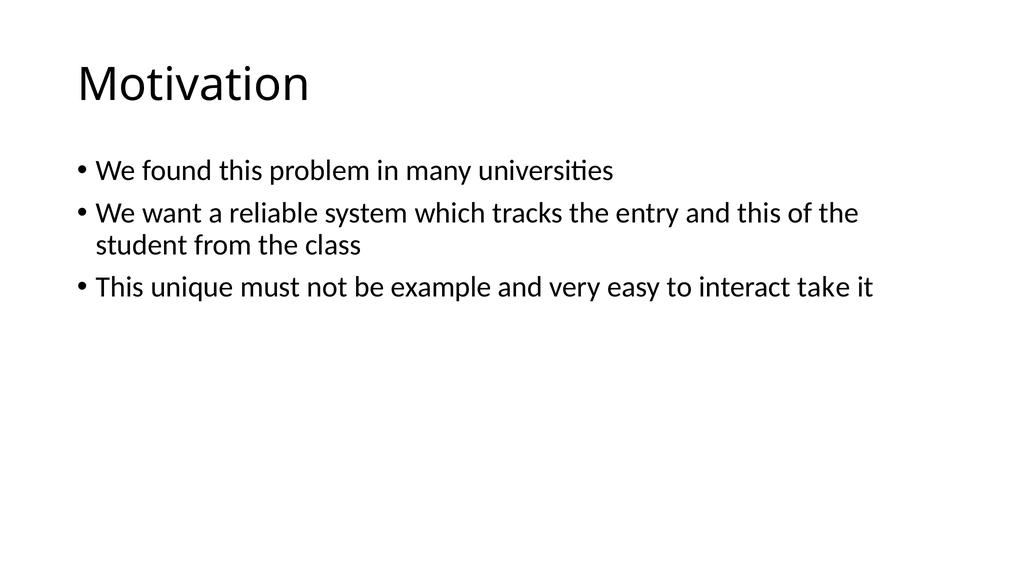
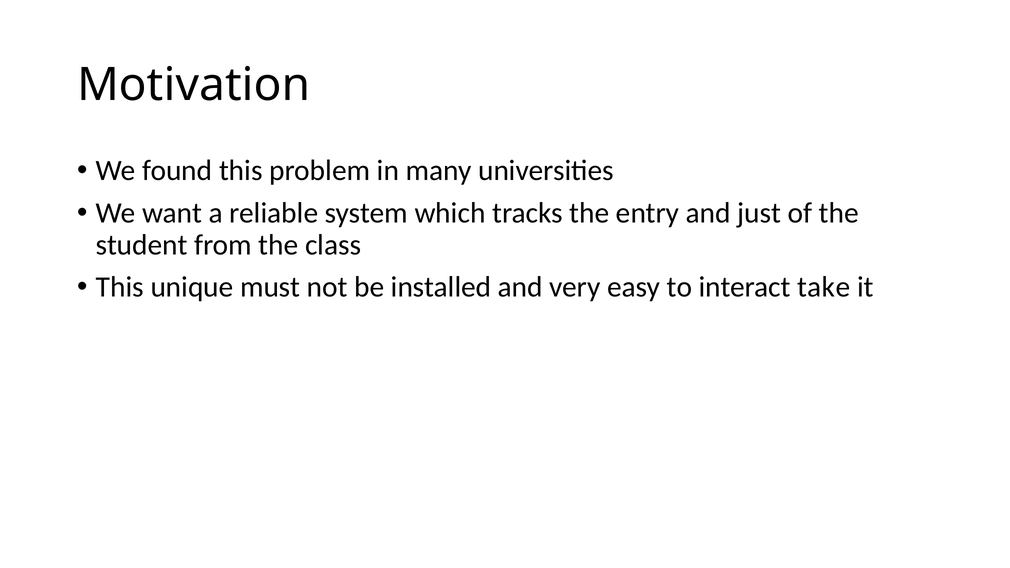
and this: this -> just (759, 213)
example: example -> installed (441, 287)
